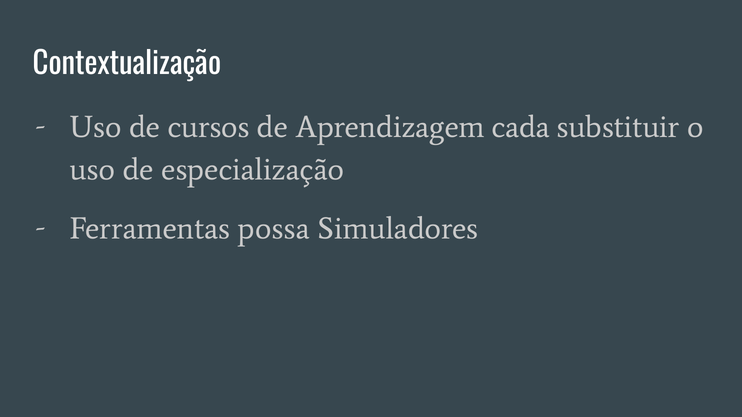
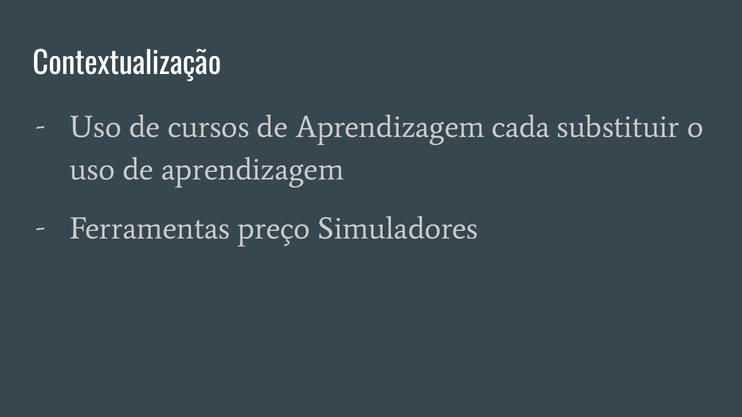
uso de especialização: especialização -> aprendizagem (253, 170)
possa: possa -> preço (274, 229)
